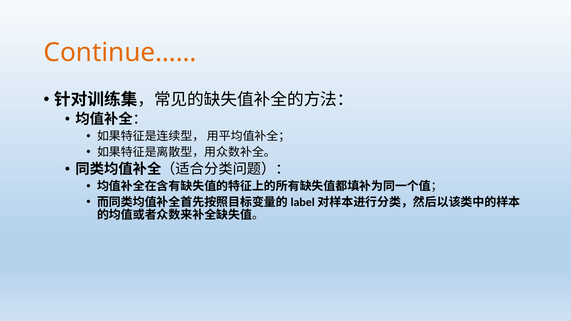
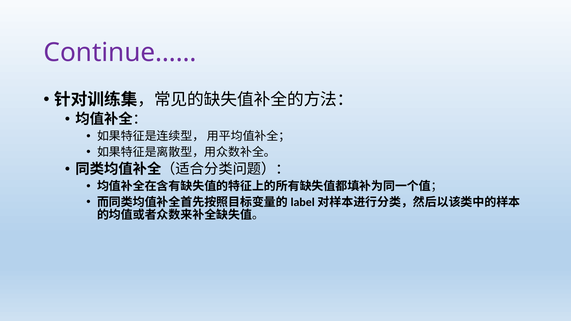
Continue…… colour: orange -> purple (120, 53)
